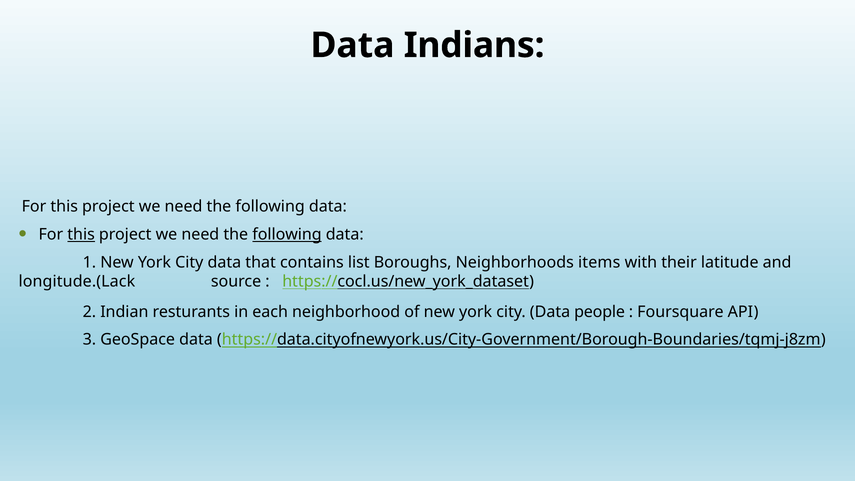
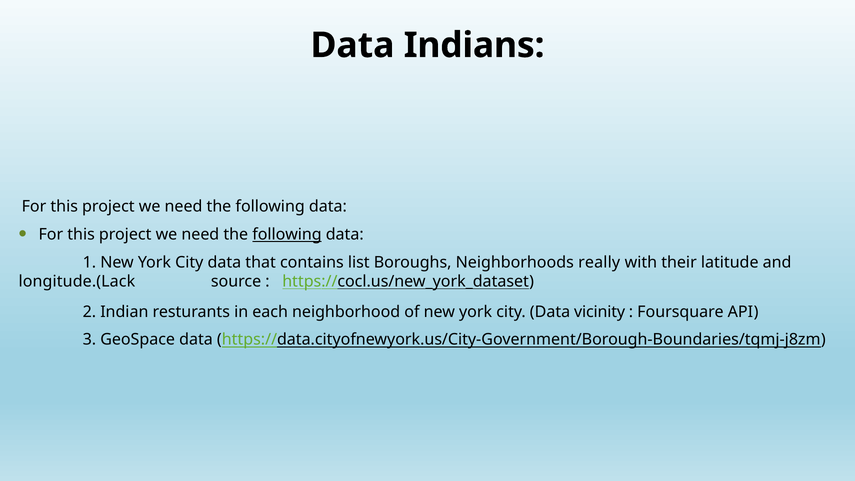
this underline: present -> none (81, 234)
items: items -> really (599, 262)
people: people -> vicinity (600, 312)
